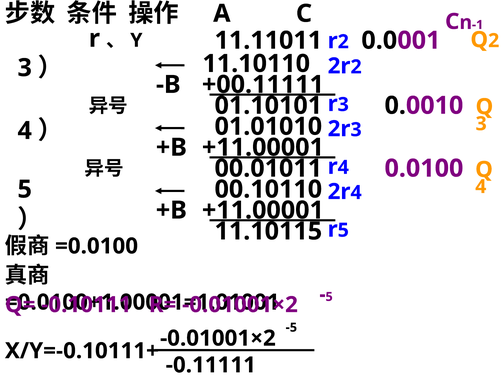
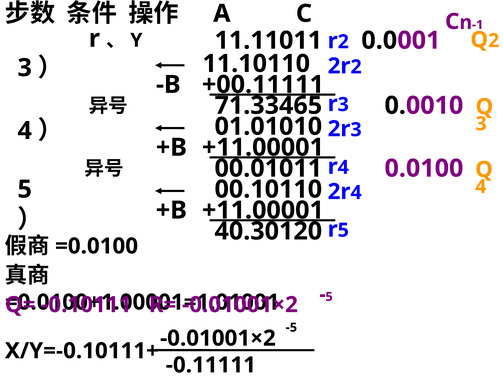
01.10101: 01.10101 -> 71.33465 (268, 106)
11.10115: 11.10115 -> 40.30120 (268, 231)
